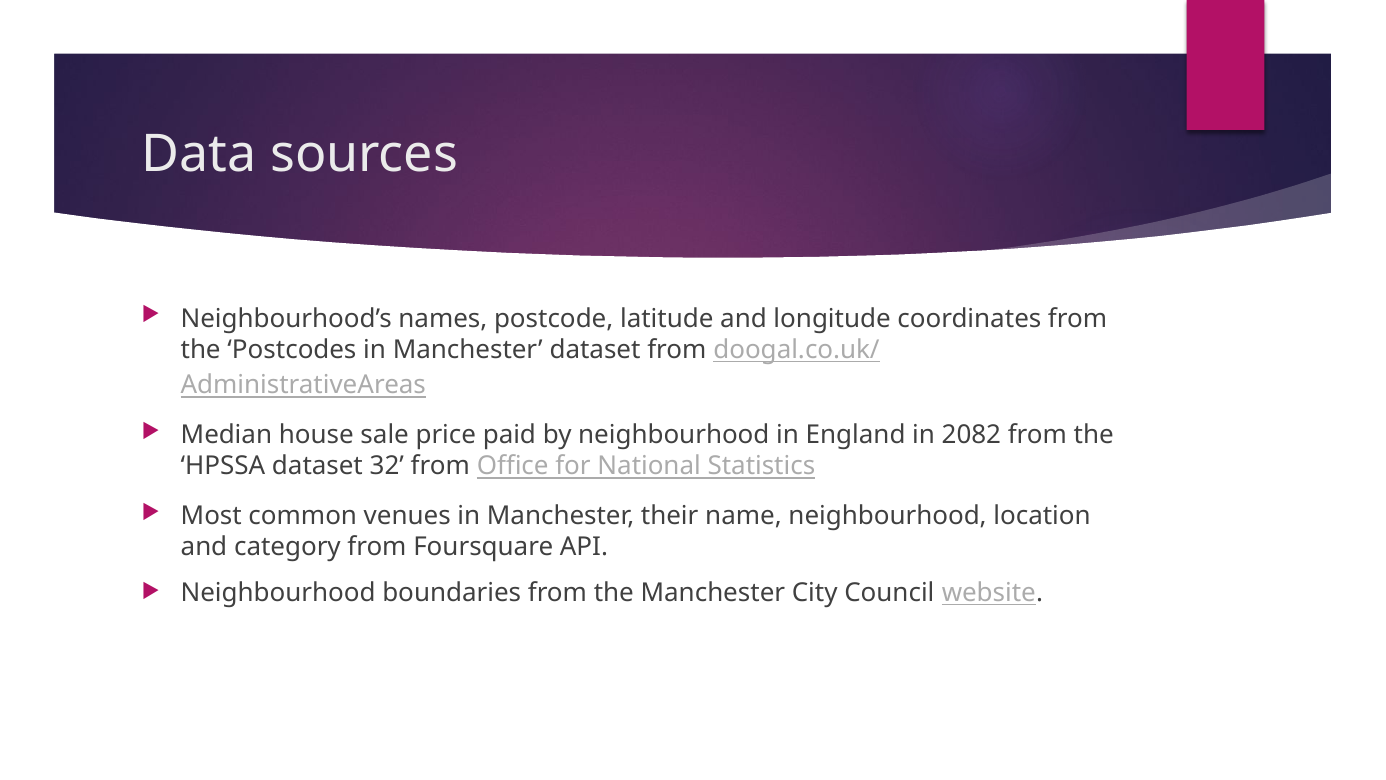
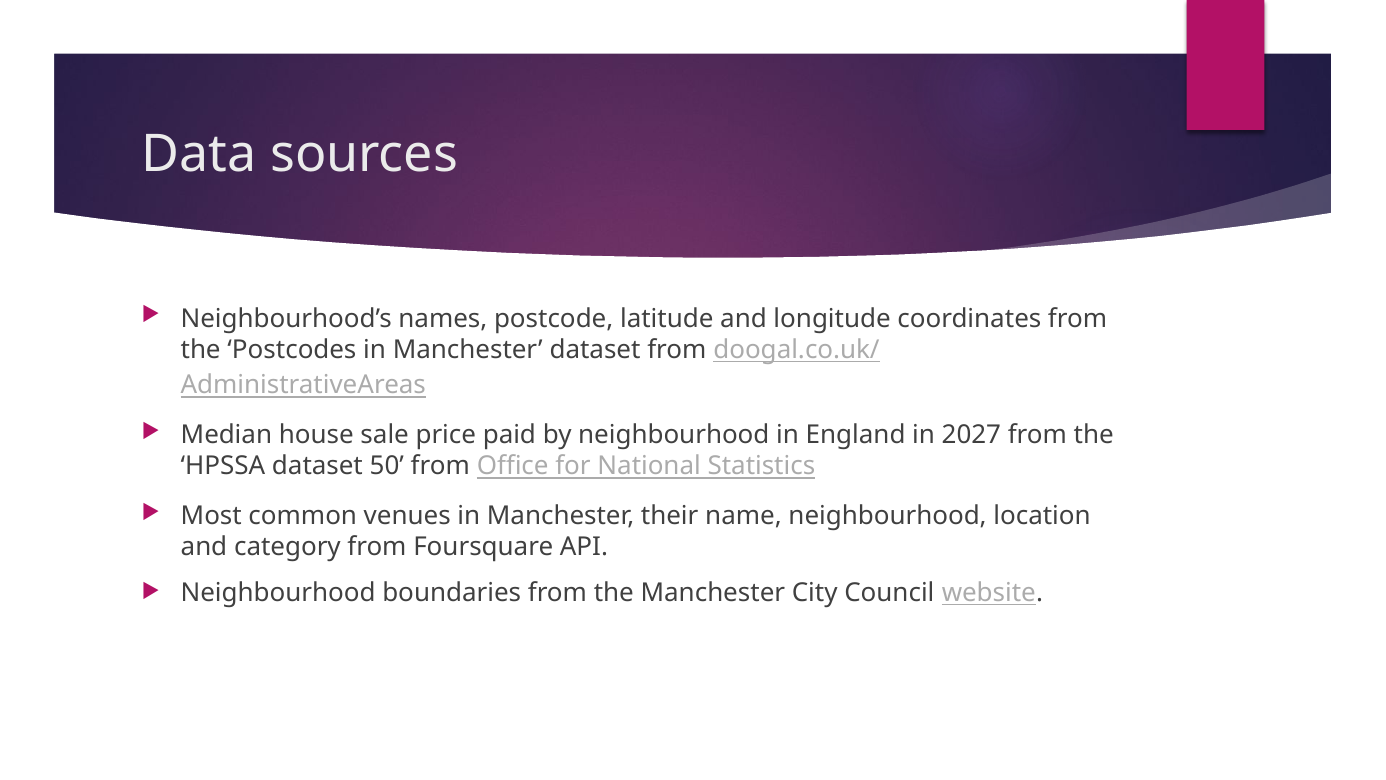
2082: 2082 -> 2027 (971, 435)
32: 32 -> 50 (387, 466)
